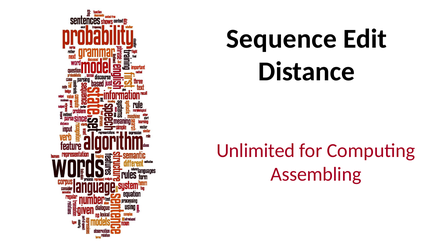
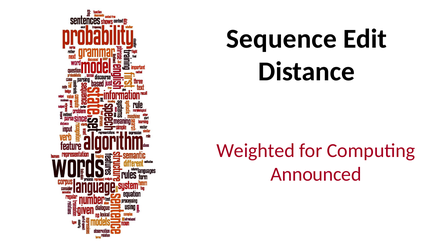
Unlimited: Unlimited -> Weighted (256, 150)
Assembling: Assembling -> Announced (316, 174)
